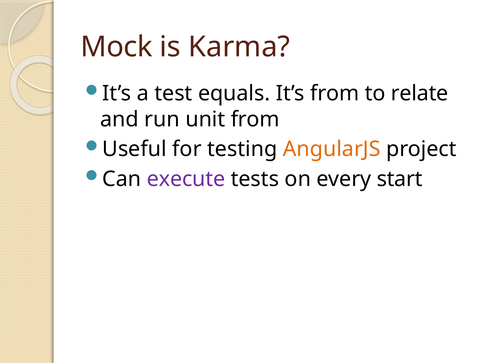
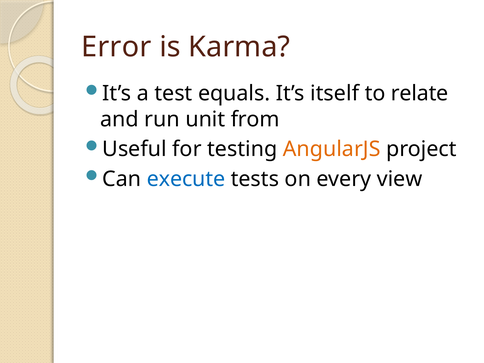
Mock: Mock -> Error (116, 47)
It’s from: from -> itself (335, 93)
execute colour: purple -> blue (186, 179)
start: start -> view (400, 179)
